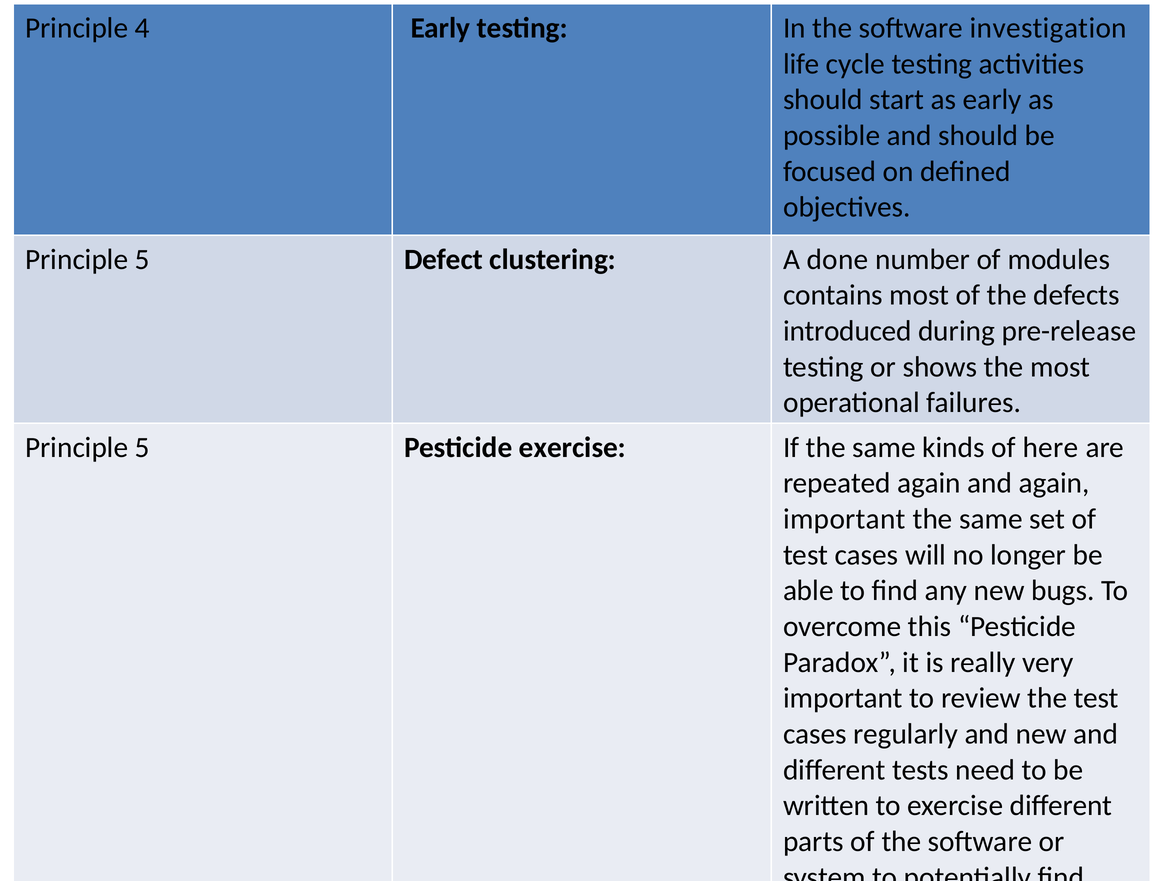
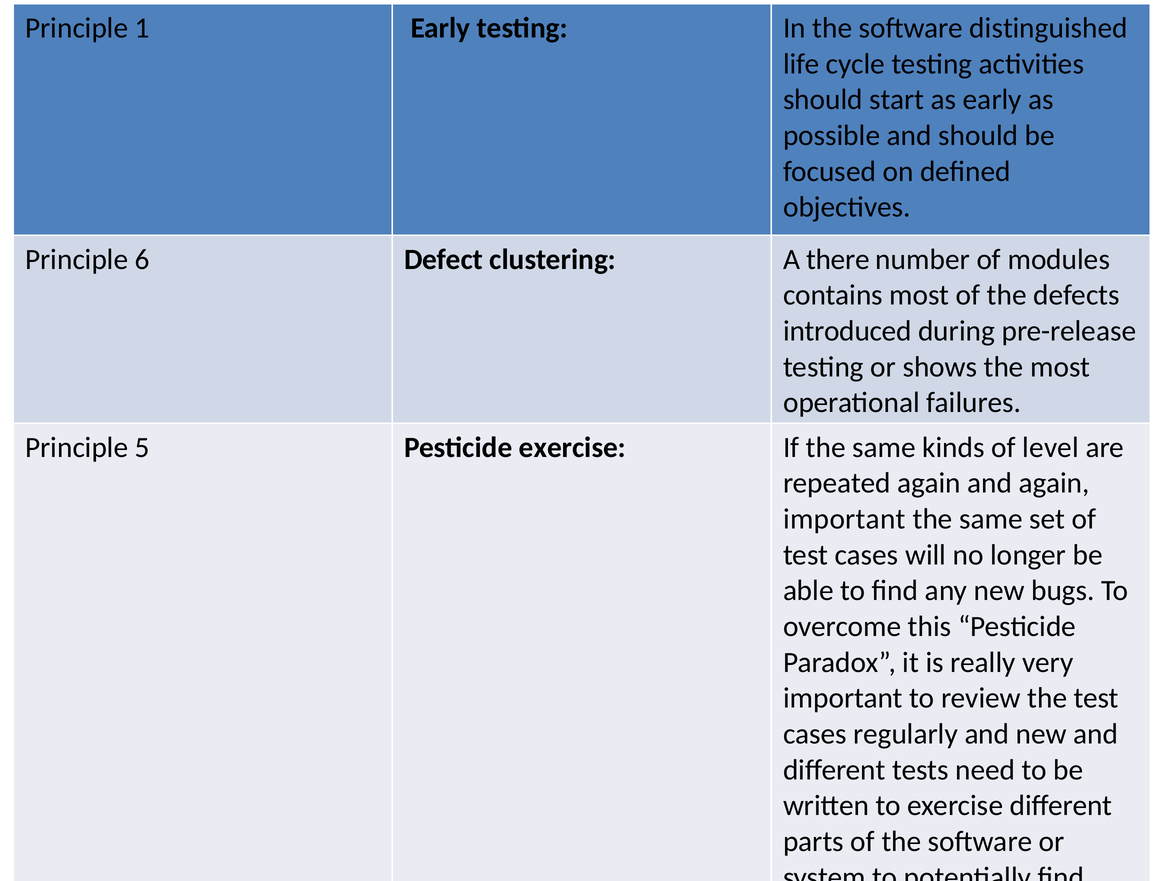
4: 4 -> 1 (142, 28)
investigation: investigation -> distinguished (1048, 28)
5: 5 -> 6 (142, 259)
done: done -> there (838, 259)
here: here -> level (1051, 447)
